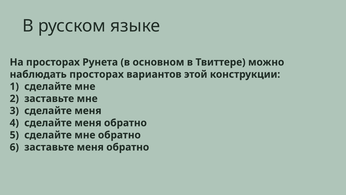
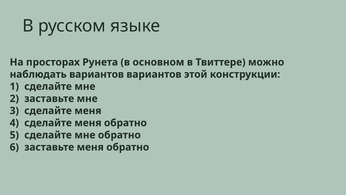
наблюдать просторах: просторах -> вариантов (97, 74)
